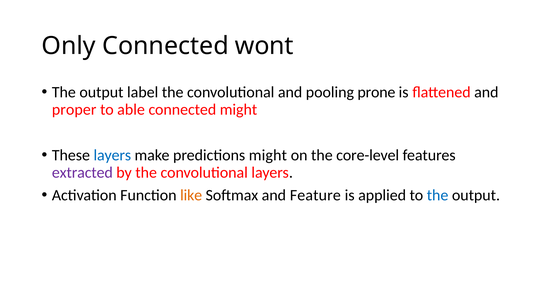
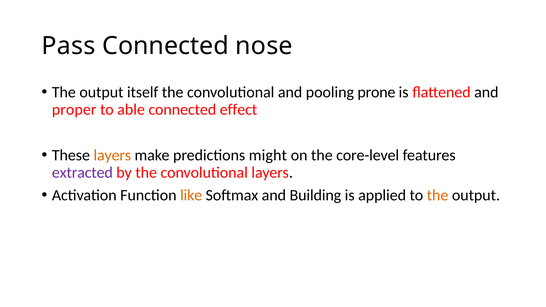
Only: Only -> Pass (69, 46)
wont: wont -> nose (264, 46)
label: label -> itself (143, 92)
connected might: might -> effect (238, 110)
layers colour: blue -> orange (112, 155)
Feature: Feature -> Building (315, 195)
the colour: blue -> orange (438, 195)
